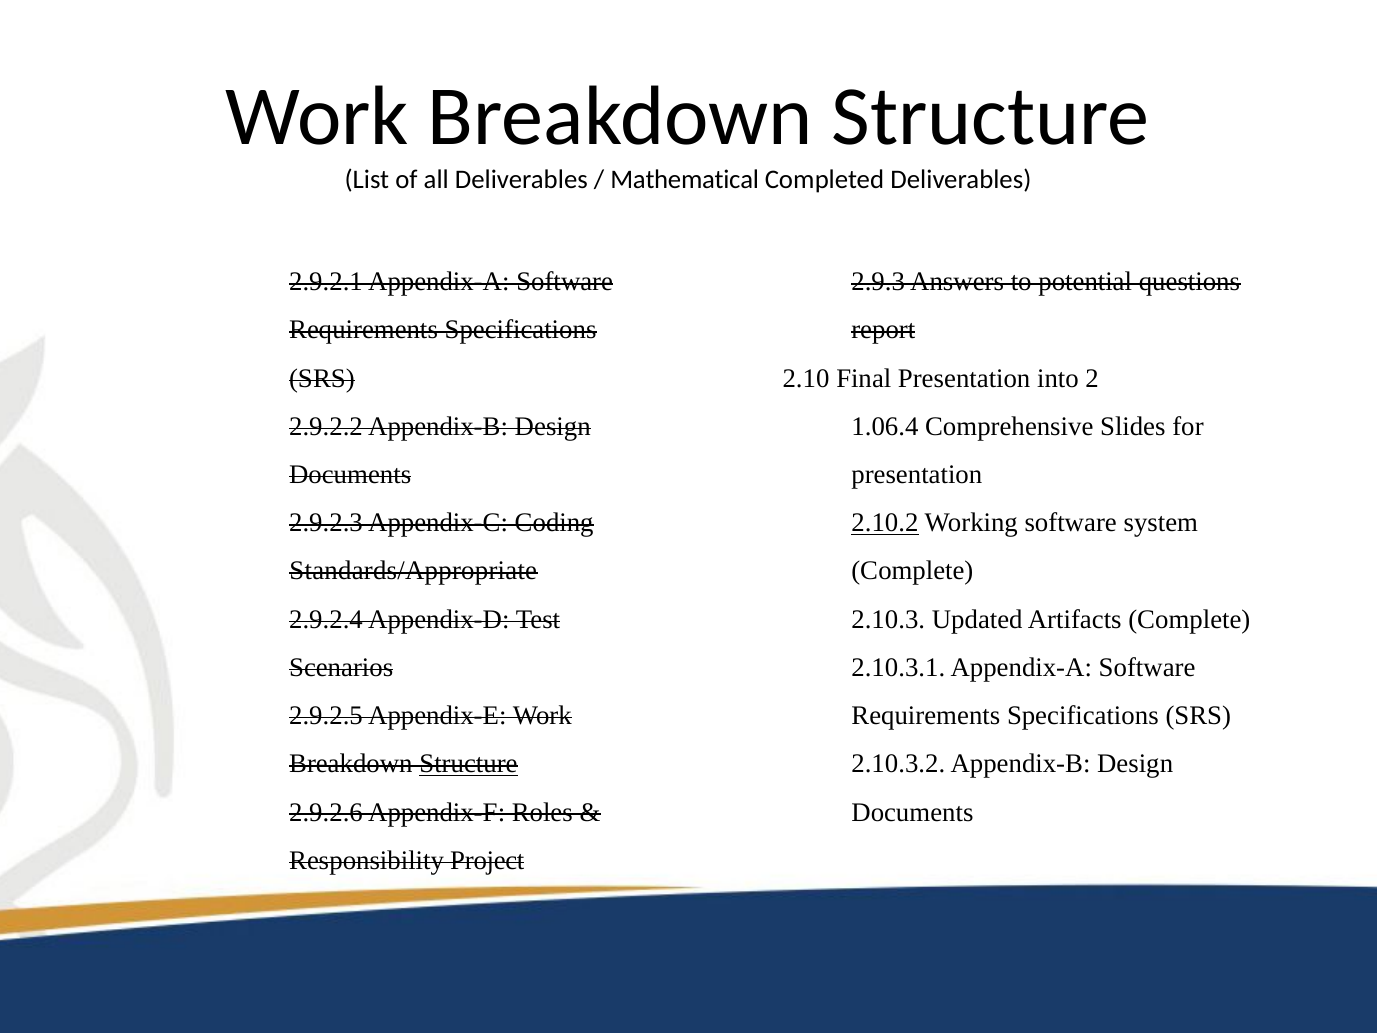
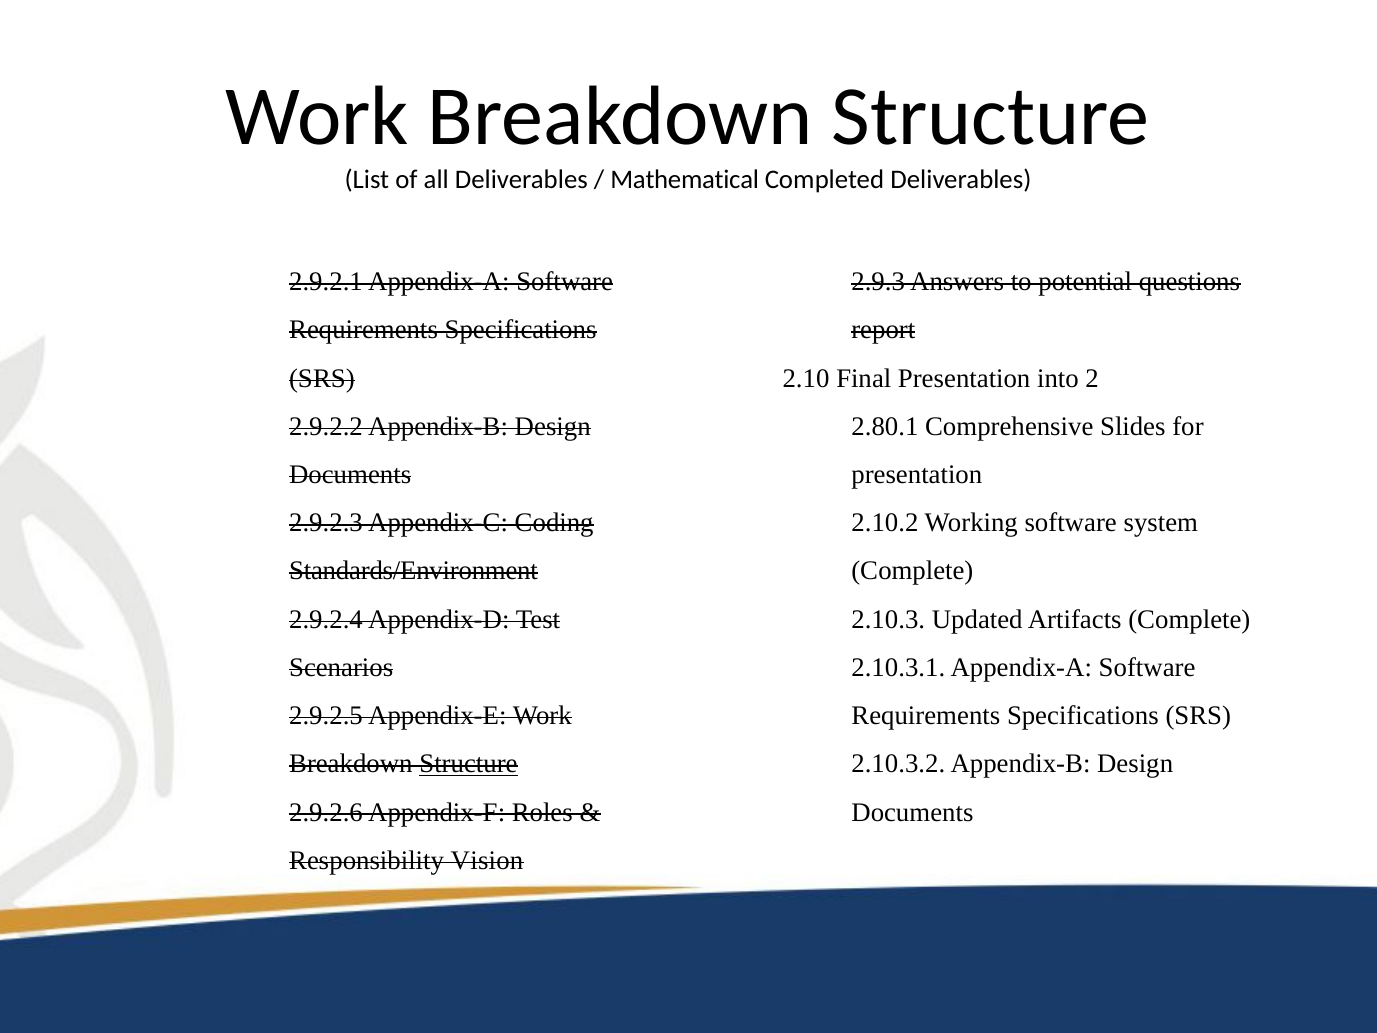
1.06.4: 1.06.4 -> 2.80.1 (885, 426)
2.10.2 underline: present -> none (885, 523)
Standards/Appropriate: Standards/Appropriate -> Standards/Environment (414, 571)
Project: Project -> Vision (487, 860)
